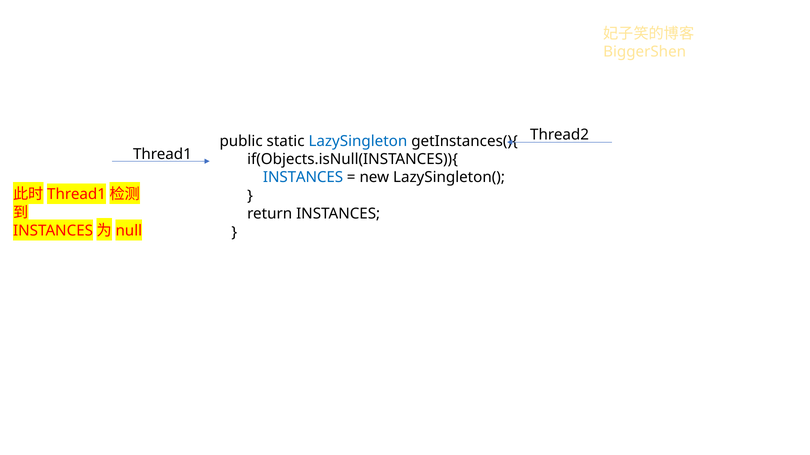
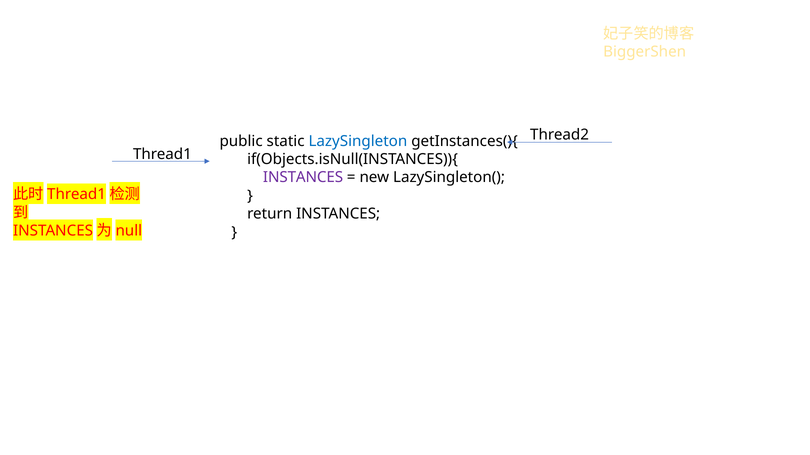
INSTANCES colour: blue -> purple (303, 178)
